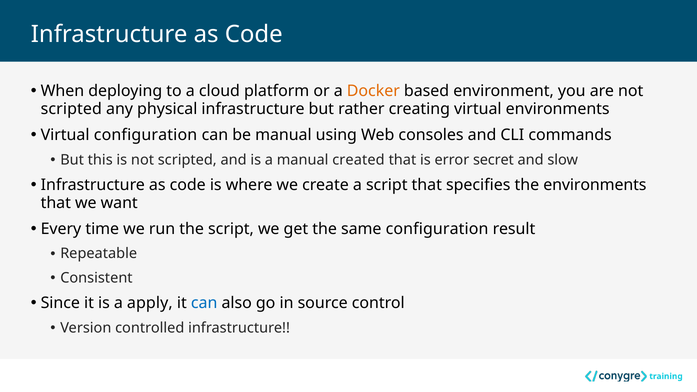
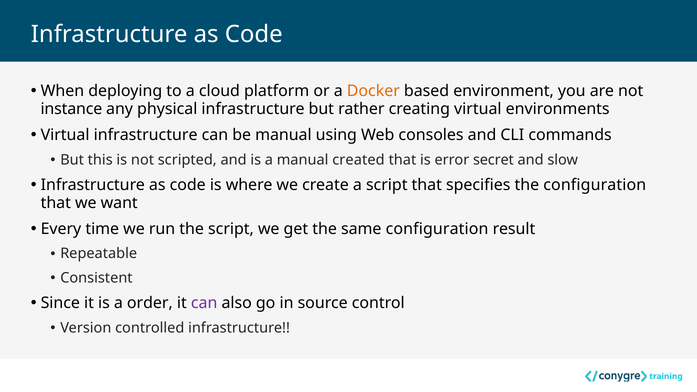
scripted: scripted -> instance (71, 109)
Virtual configuration: configuration -> infrastructure (146, 135)
the environments: environments -> configuration (595, 185)
apply: apply -> order (150, 303)
can colour: blue -> purple (204, 303)
